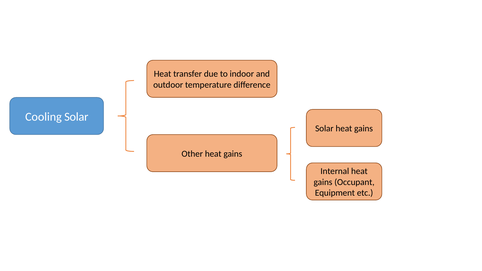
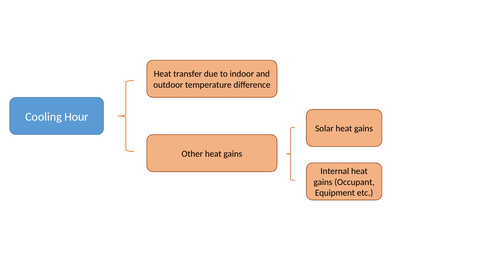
Cooling Solar: Solar -> Hour (76, 117)
